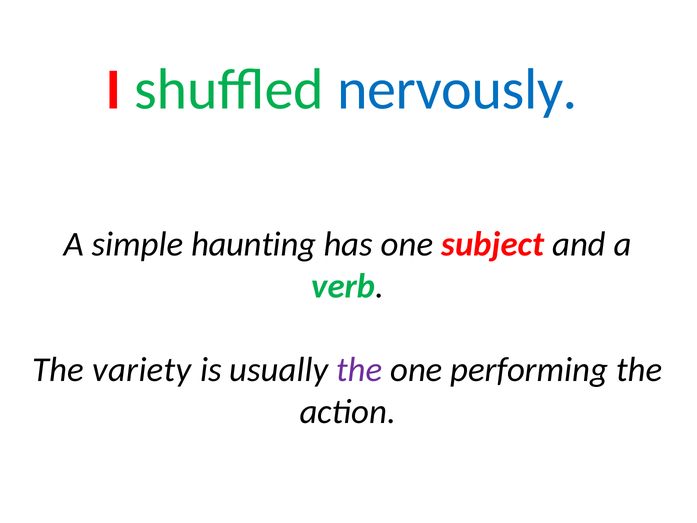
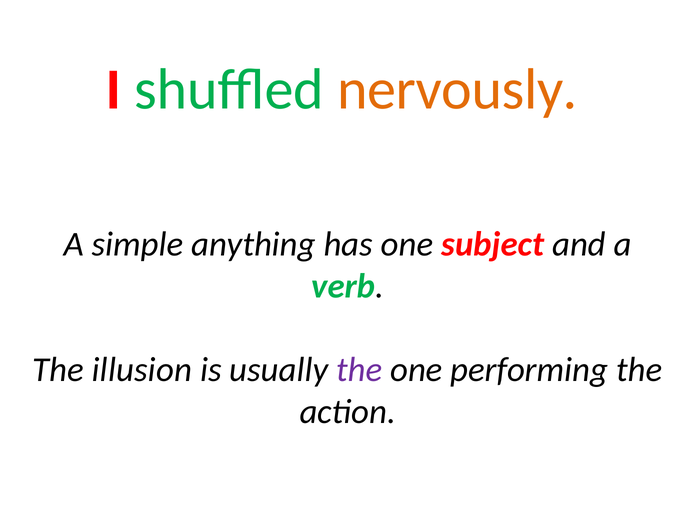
nervously colour: blue -> orange (457, 90)
haunting: haunting -> anything (253, 244)
variety: variety -> illusion (142, 370)
